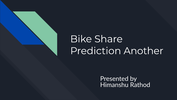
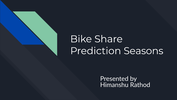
Another: Another -> Seasons (143, 51)
